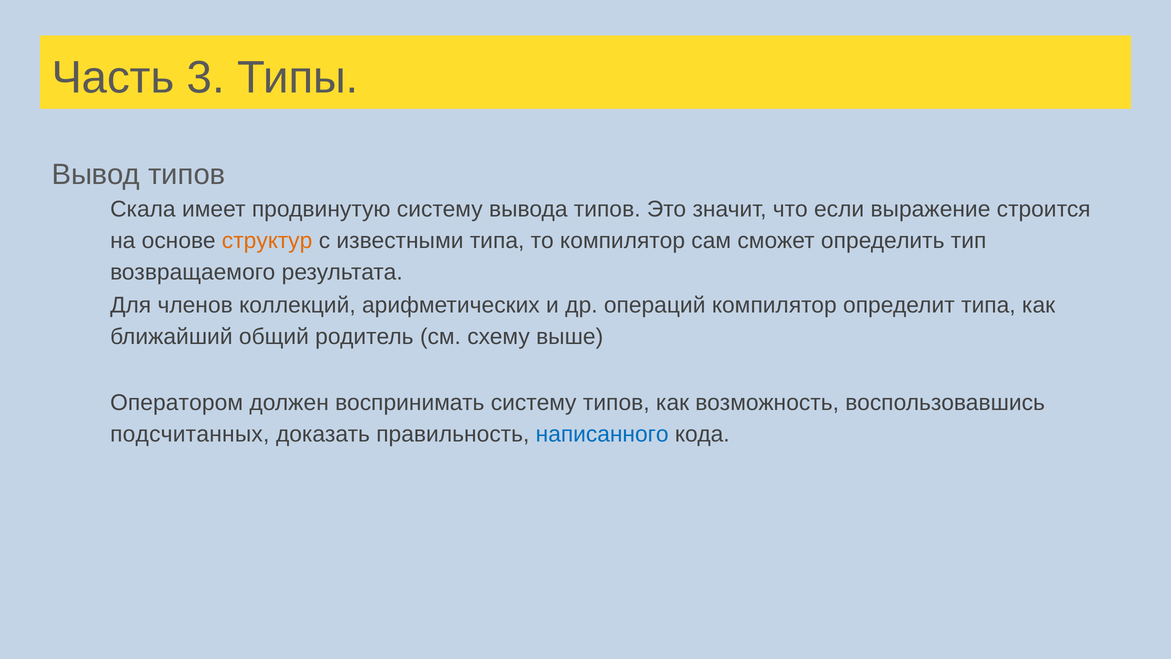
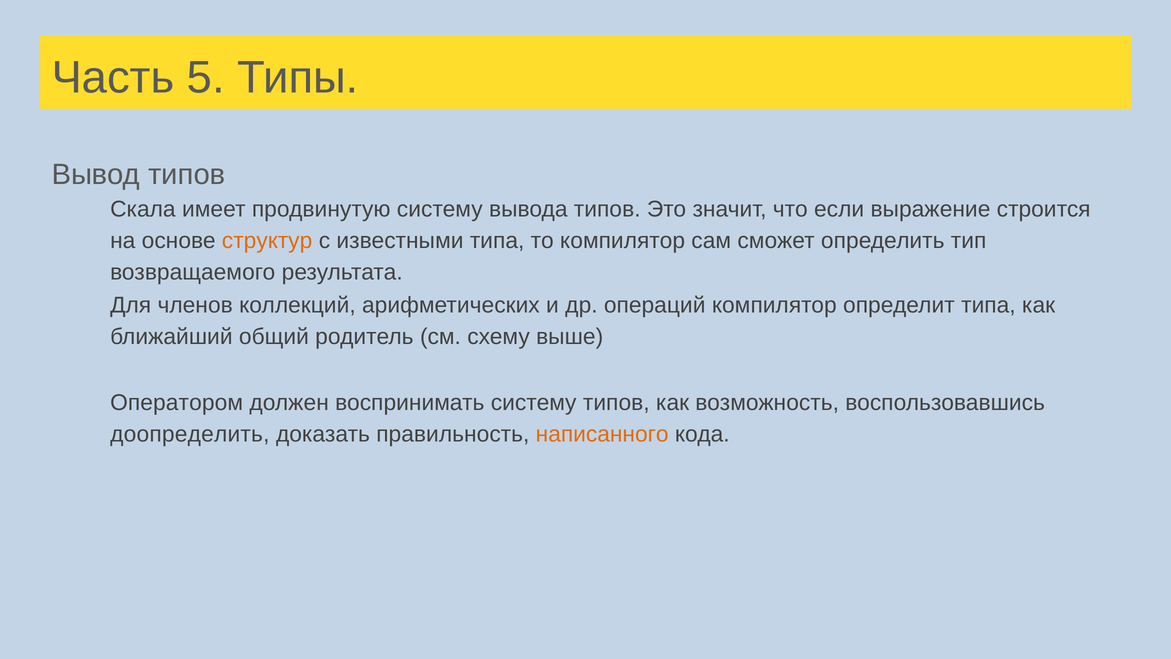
3: 3 -> 5 (206, 78)
подсчитанных: подсчитанных -> доопределить (190, 434)
написанного colour: blue -> orange (602, 434)
